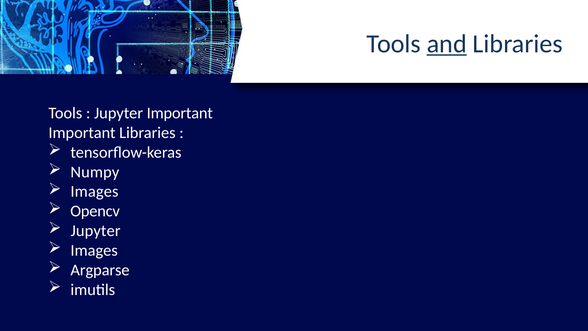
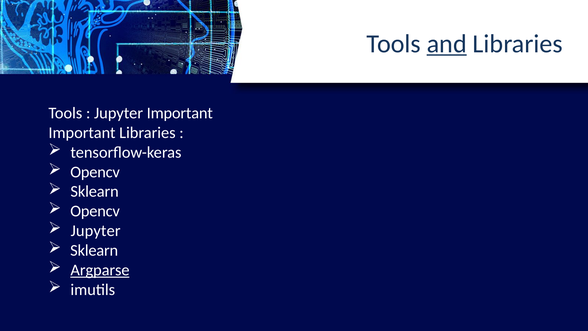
Numpy: Numpy -> Opencv (95, 172)
Images: Images -> Sklearn (95, 191)
Images: Images -> Sklearn (94, 250)
Argparse underline: none -> present (100, 270)
